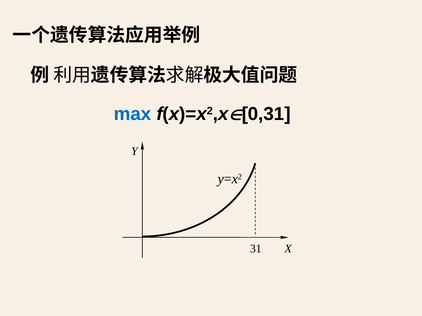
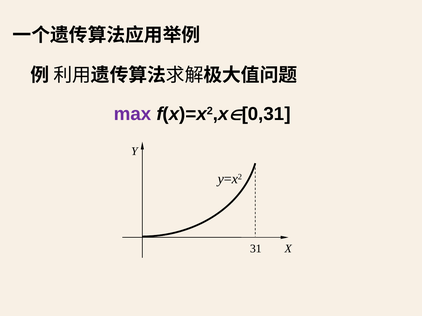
max colour: blue -> purple (133, 114)
